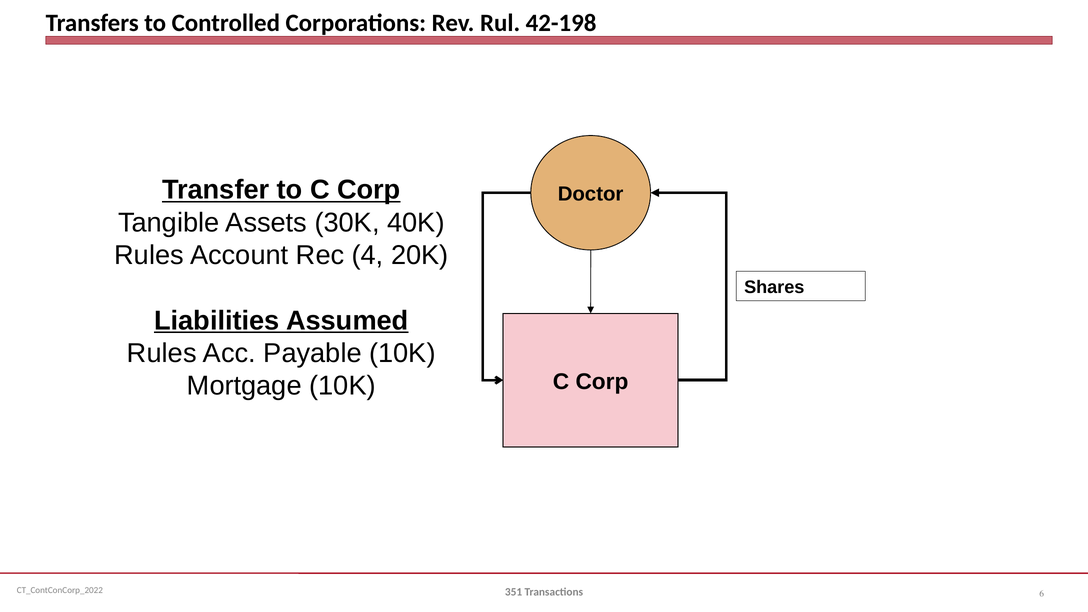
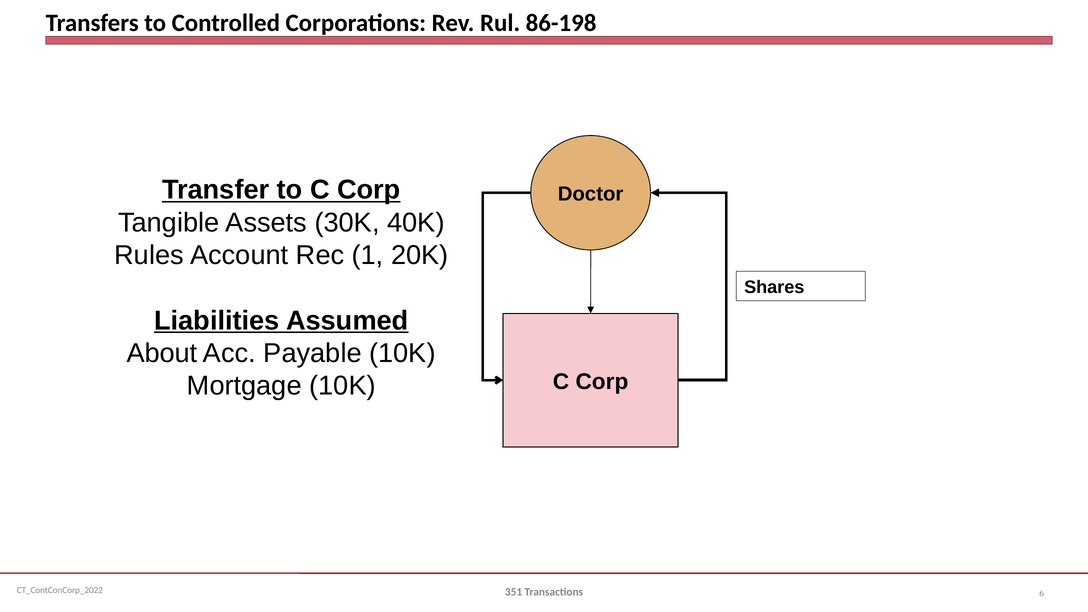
42-198: 42-198 -> 86-198 (561, 23)
4: 4 -> 1 (368, 255)
Rules: Rules -> About (162, 353)
